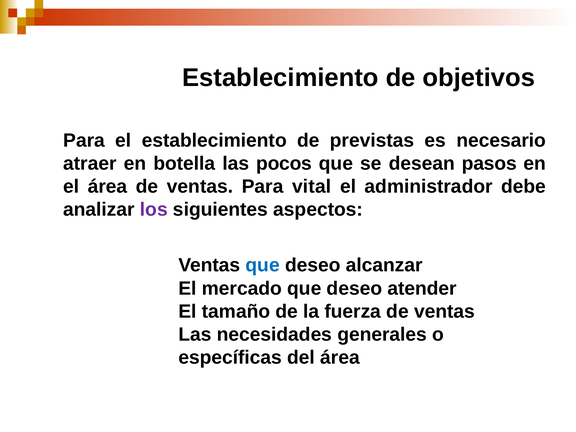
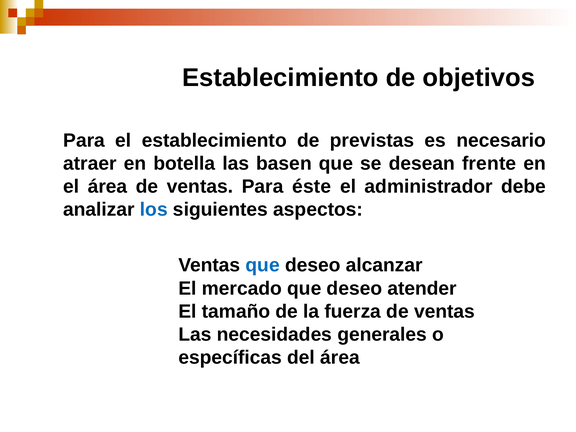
pocos: pocos -> basen (284, 164)
pasos: pasos -> frente (489, 164)
vital: vital -> éste (312, 187)
los colour: purple -> blue (154, 210)
